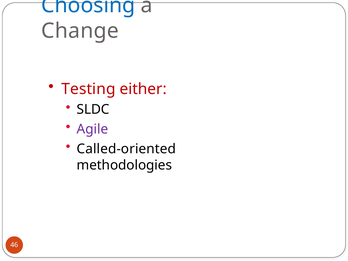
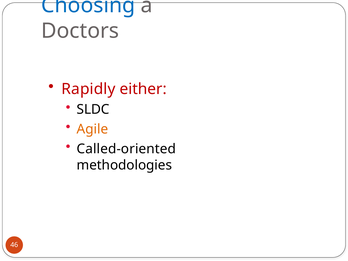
Change: Change -> Doctors (80, 31)
Testing: Testing -> Rapidly (88, 89)
Agile colour: purple -> orange (92, 129)
